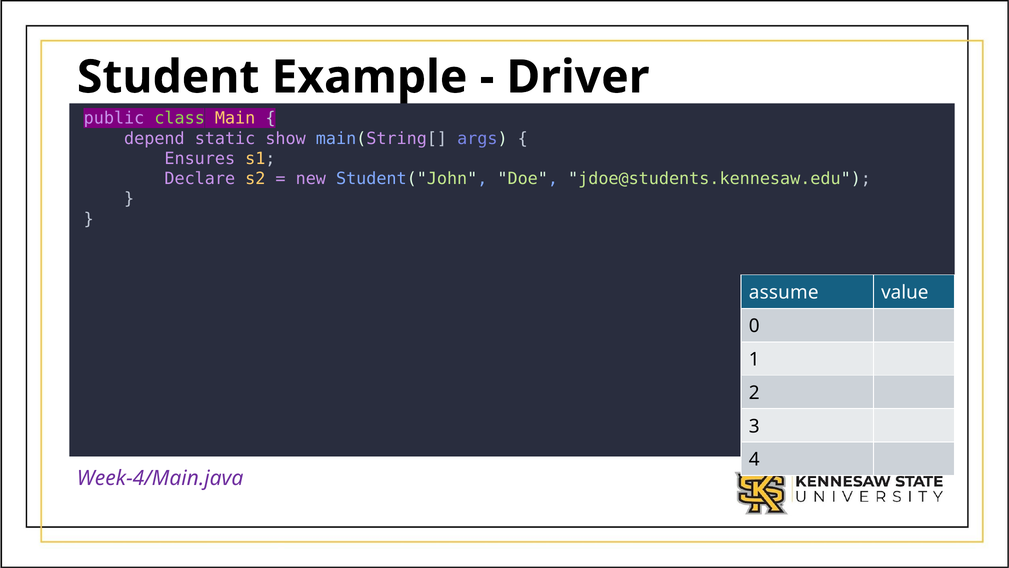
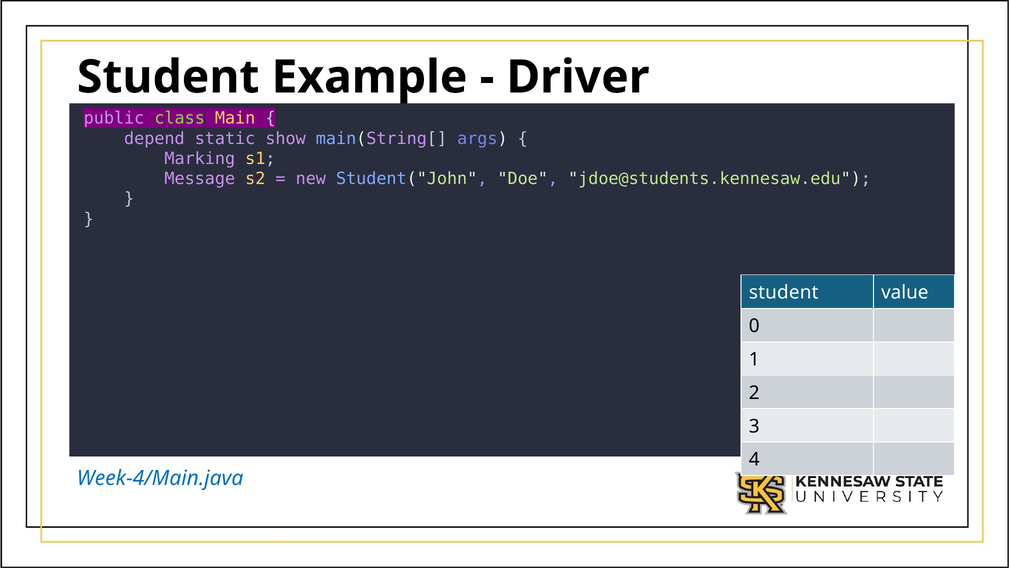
Ensures: Ensures -> Marking (200, 158)
Declare: Declare -> Message (200, 179)
assume: assume -> student (784, 292)
Week-4/Main.java colour: purple -> blue (160, 478)
